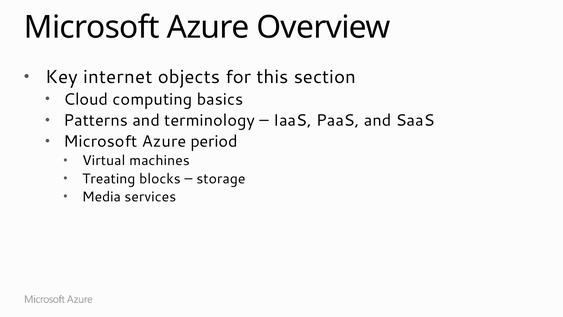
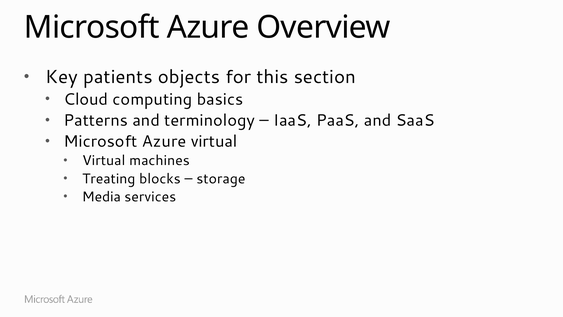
internet: internet -> patients (118, 77)
Azure period: period -> virtual (214, 141)
